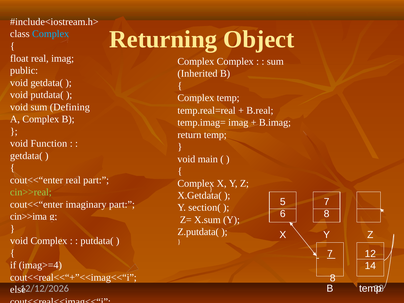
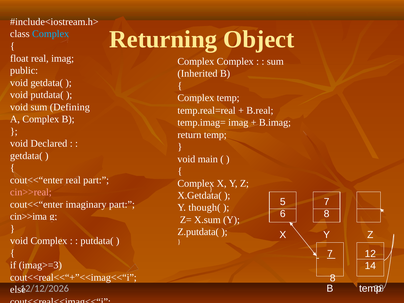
Function: Function -> Declared (49, 144)
cin>>real colour: light green -> pink (31, 192)
section(: section( -> though( (204, 208)
imag>=4: imag>=4 -> imag>=3 (40, 265)
